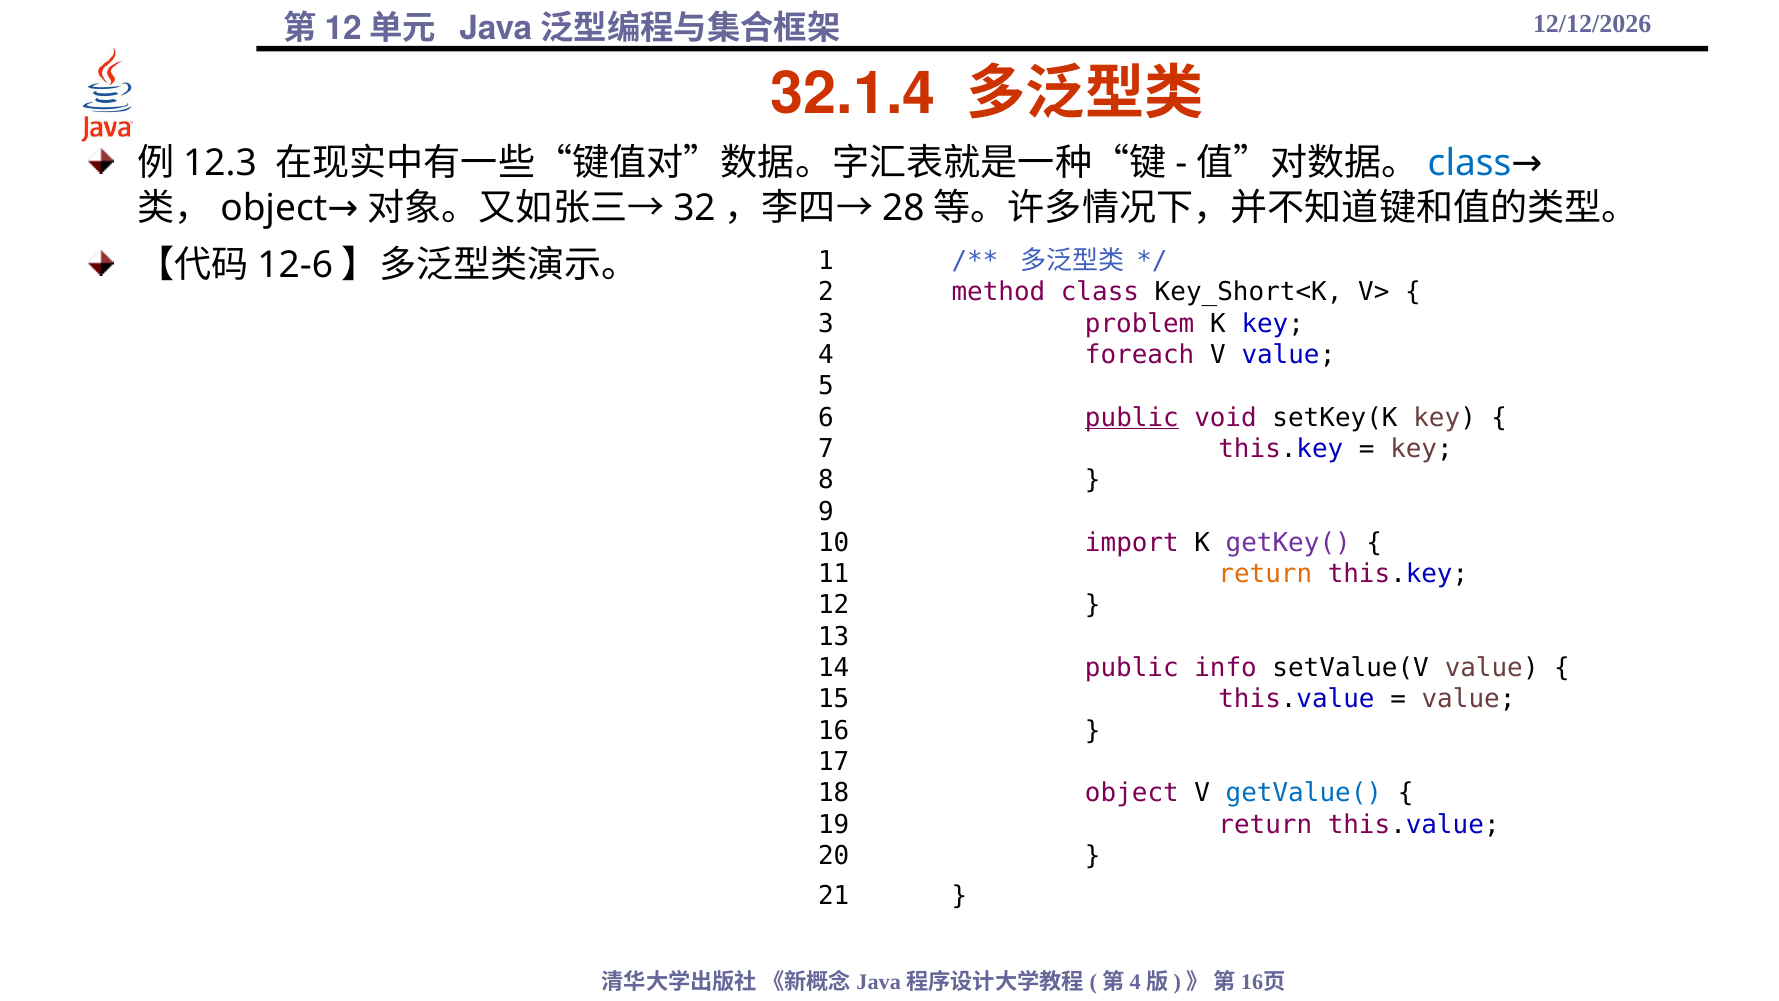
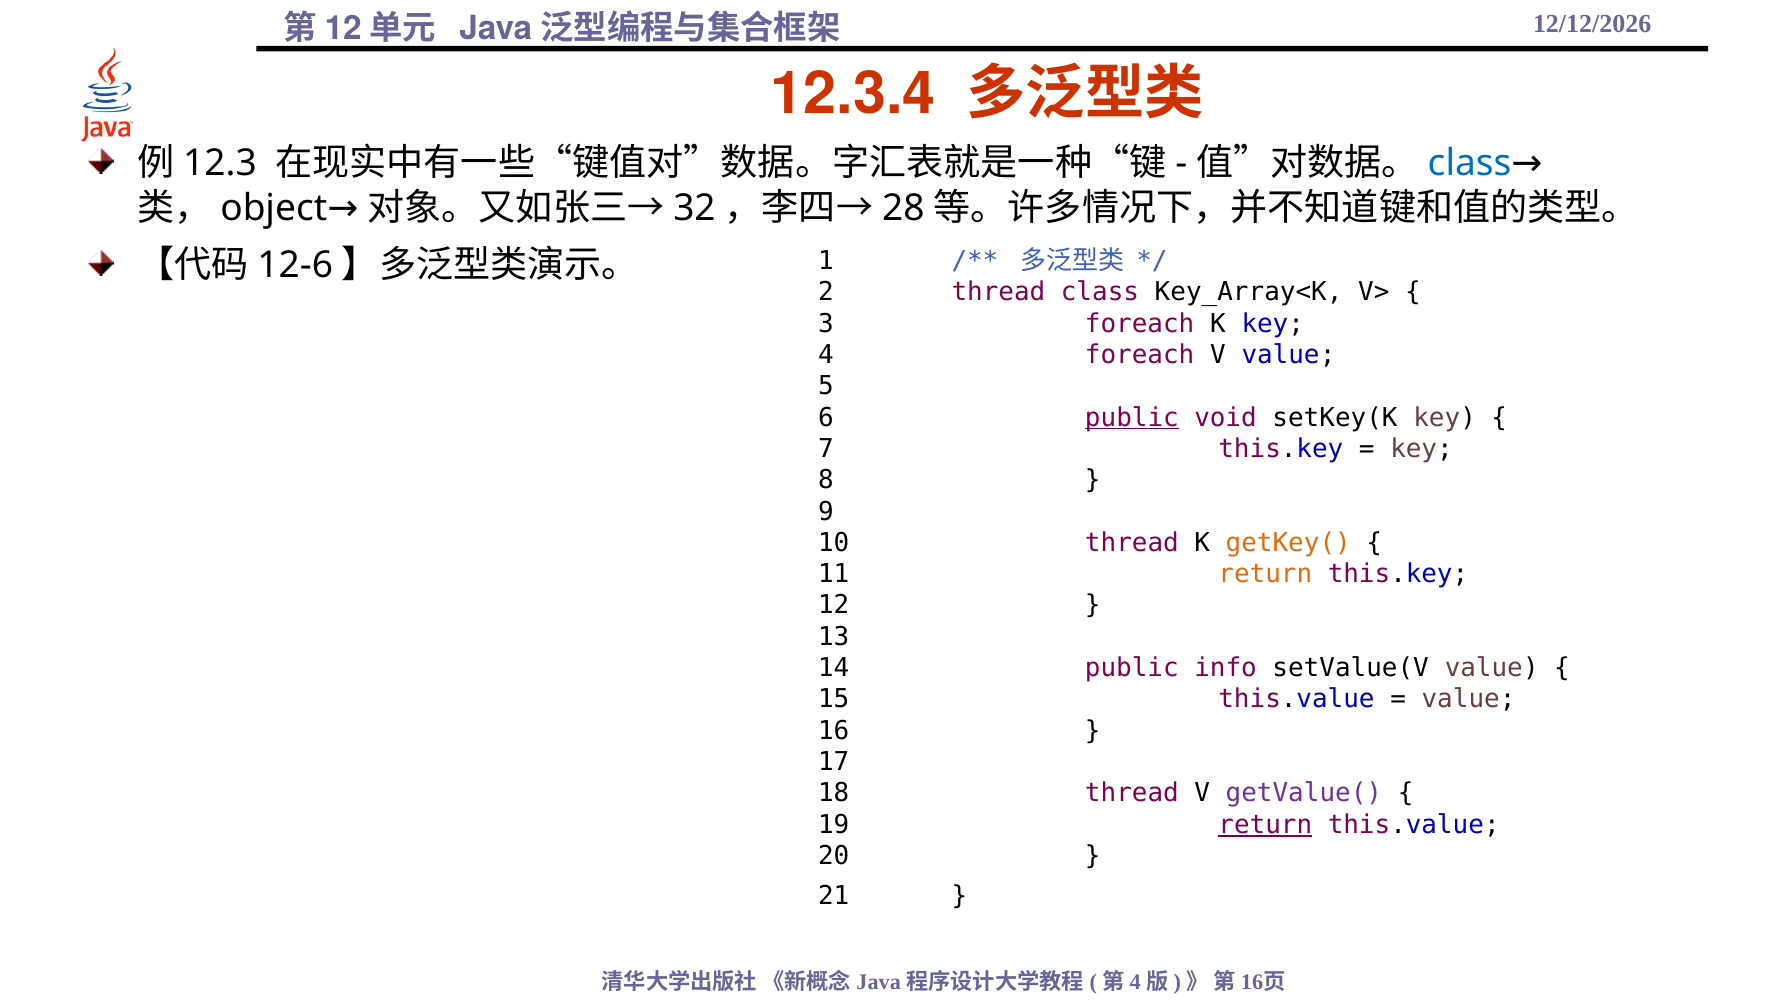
32.1.4: 32.1.4 -> 12.3.4 (853, 94)
2 method: method -> thread (998, 292)
Key_Short<K: Key_Short<K -> Key_Array<K (1249, 292)
3 problem: problem -> foreach (1140, 323)
10 import: import -> thread (1132, 543)
getKey( colour: purple -> orange (1288, 543)
18 object: object -> thread (1132, 793)
getValue( colour: blue -> purple (1304, 793)
return underline: none -> present (1265, 824)
